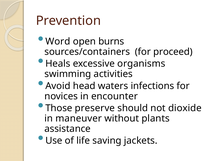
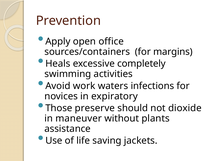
Word: Word -> Apply (58, 42)
burns: burns -> office (111, 42)
proceed: proceed -> margins (173, 52)
organisms: organisms -> completely (141, 64)
head: head -> work (84, 86)
encounter: encounter -> expiratory (115, 96)
